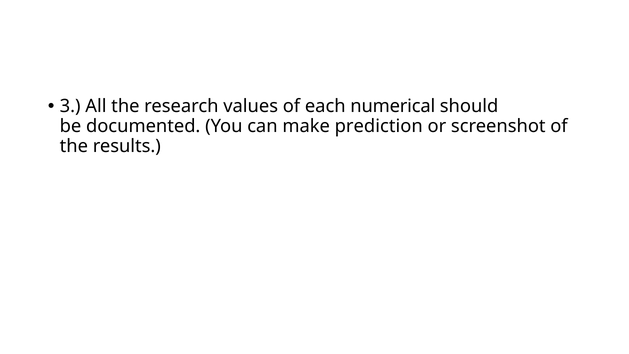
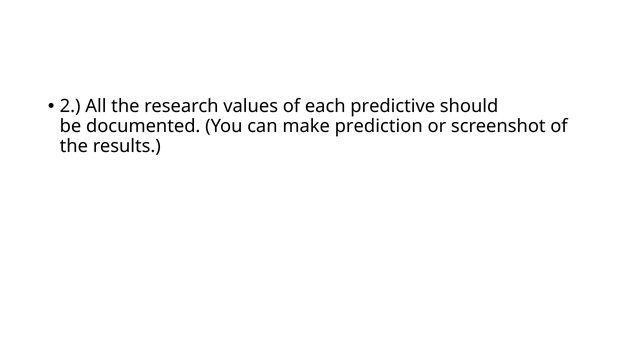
3: 3 -> 2 (70, 106)
numerical: numerical -> predictive (393, 106)
